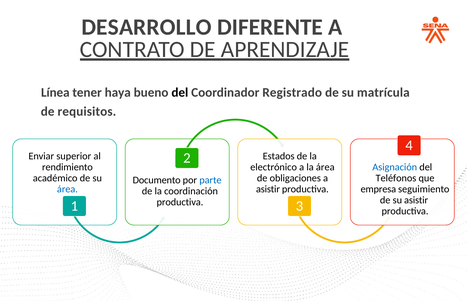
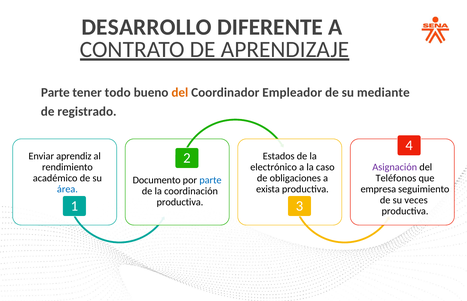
Línea: Línea -> Parte (55, 93)
haya: haya -> todo (118, 93)
del colour: black -> orange (180, 93)
Registrado: Registrado -> Empleador (292, 93)
matrícula: matrícula -> mediante (383, 93)
requisitos: requisitos -> registrado (87, 112)
superior: superior -> aprendiz (74, 156)
Asignación colour: blue -> purple (395, 167)
la área: área -> caso (325, 167)
asistir: asistir -> exista (268, 190)
su asistir: asistir -> veces (416, 201)
